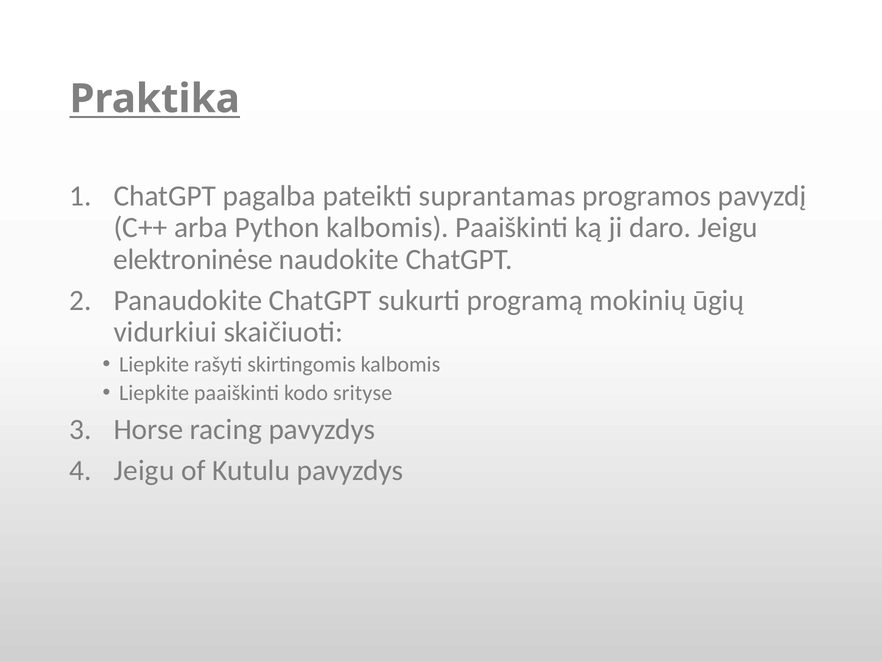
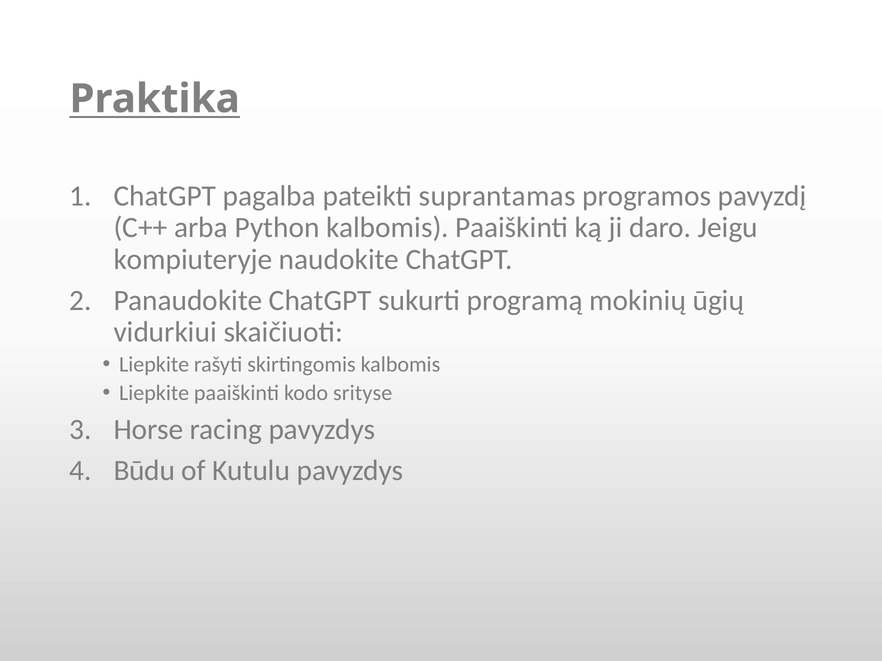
elektroninėse: elektroninėse -> kompiuteryje (193, 260)
Jeigu: Jeigu -> Būdu (144, 471)
